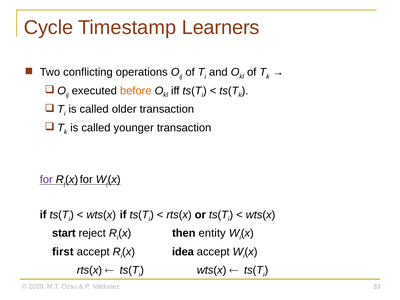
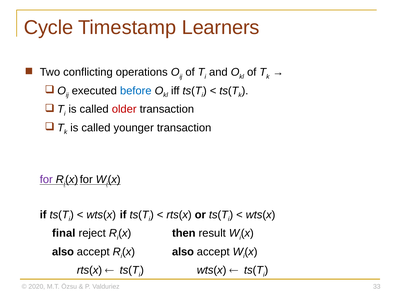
before colour: orange -> blue (136, 91)
older colour: black -> red (124, 109)
start: start -> final (64, 233)
entity: entity -> result (212, 233)
first: first -> also (63, 252)
idea: idea -> also (183, 252)
